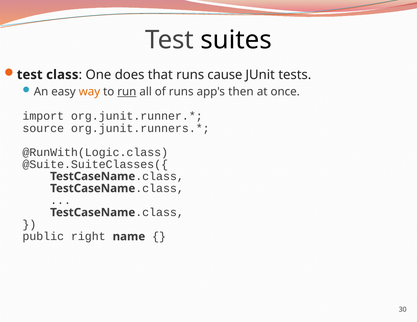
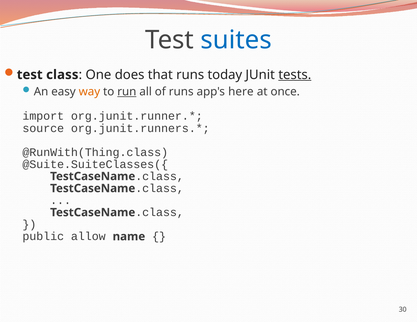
suites colour: black -> blue (236, 40)
cause: cause -> today (225, 75)
tests underline: none -> present (295, 75)
then: then -> here (241, 92)
@RunWith(Logic.class: @RunWith(Logic.class -> @RunWith(Thing.class (95, 152)
right: right -> allow (88, 237)
